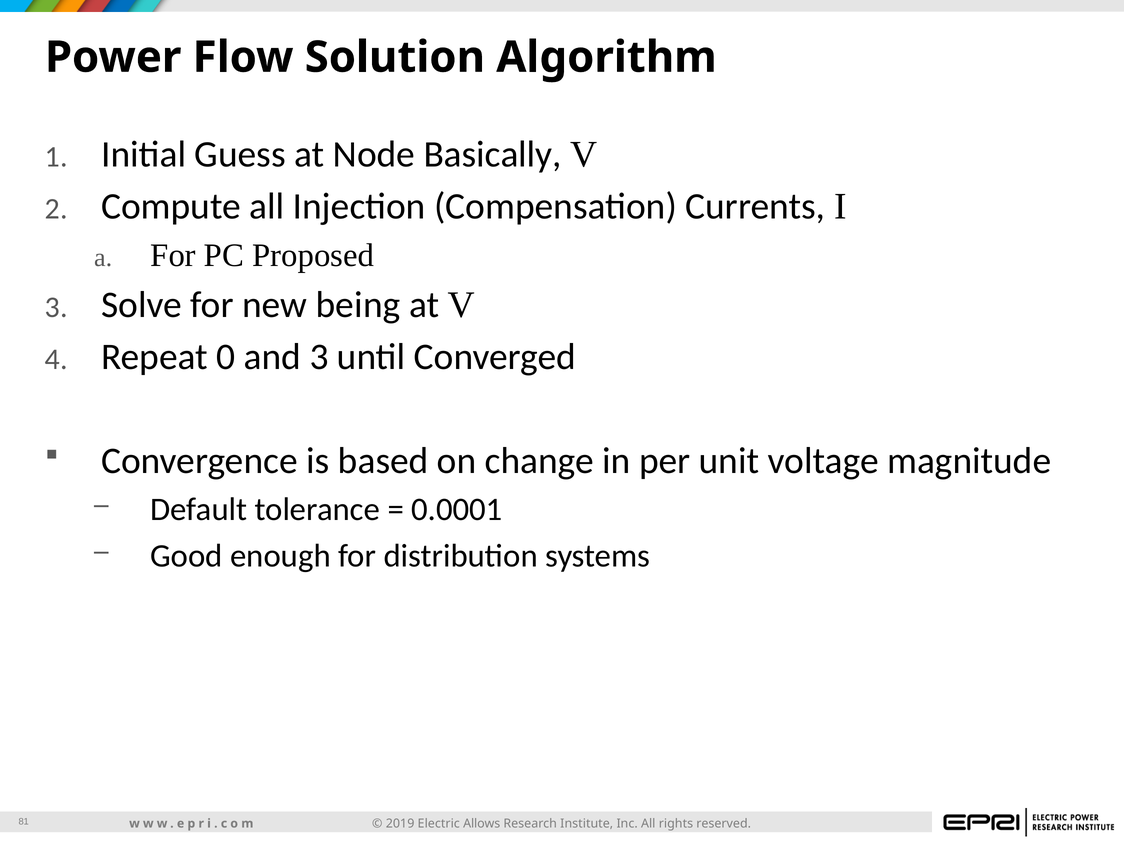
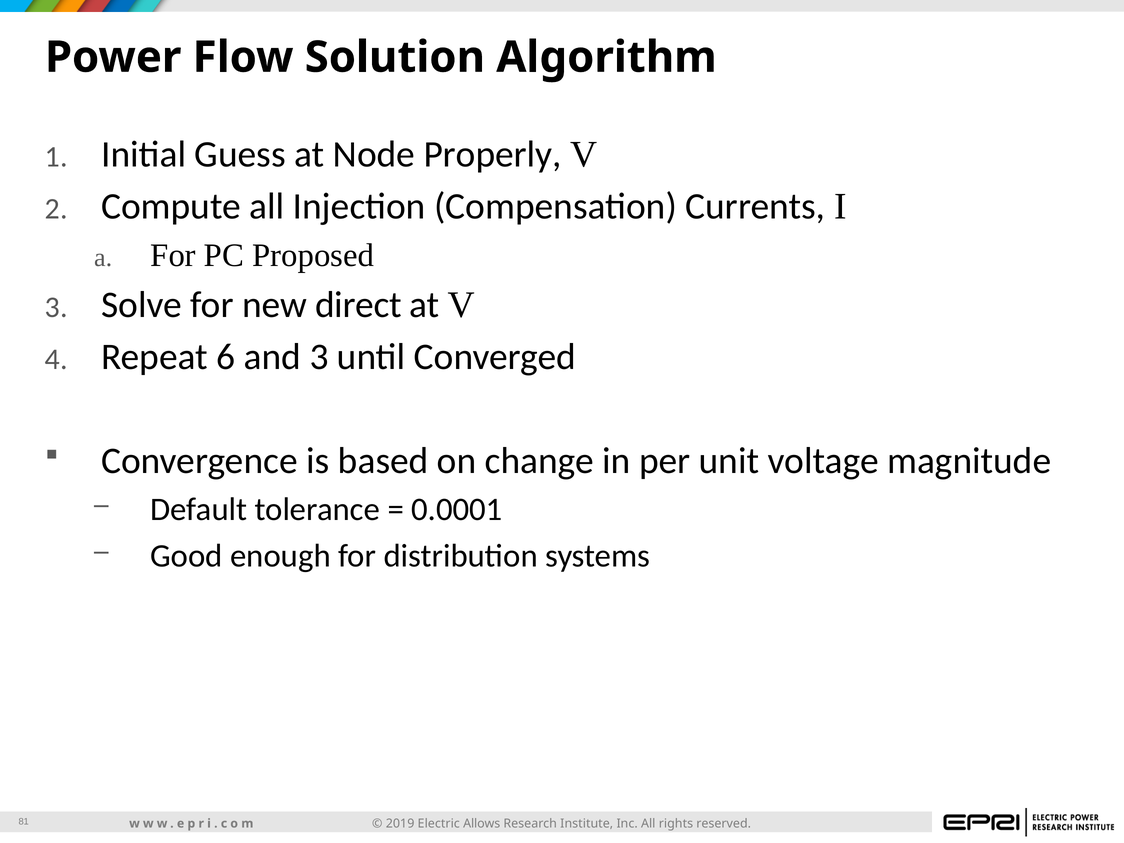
Basically: Basically -> Properly (493, 154)
being: being -> direct (358, 305)
0: 0 -> 6 (226, 357)
